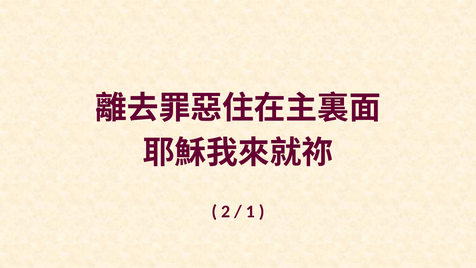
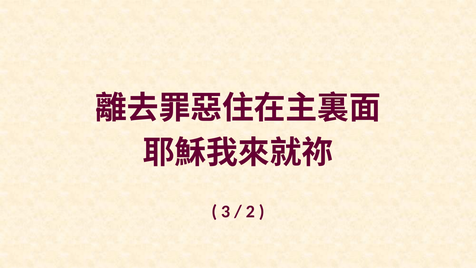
2: 2 -> 3 (226, 211)
1: 1 -> 2 (250, 211)
